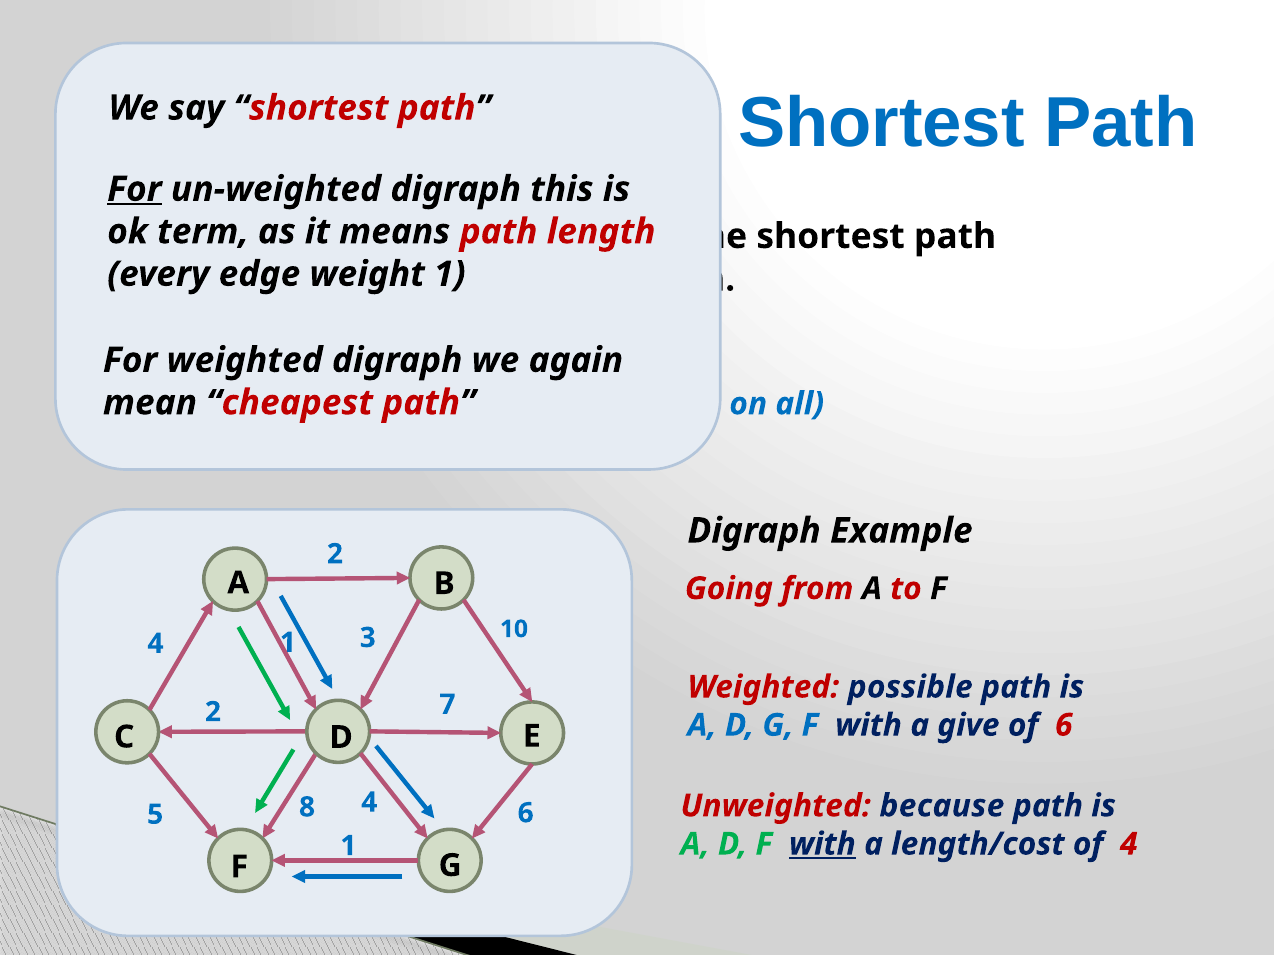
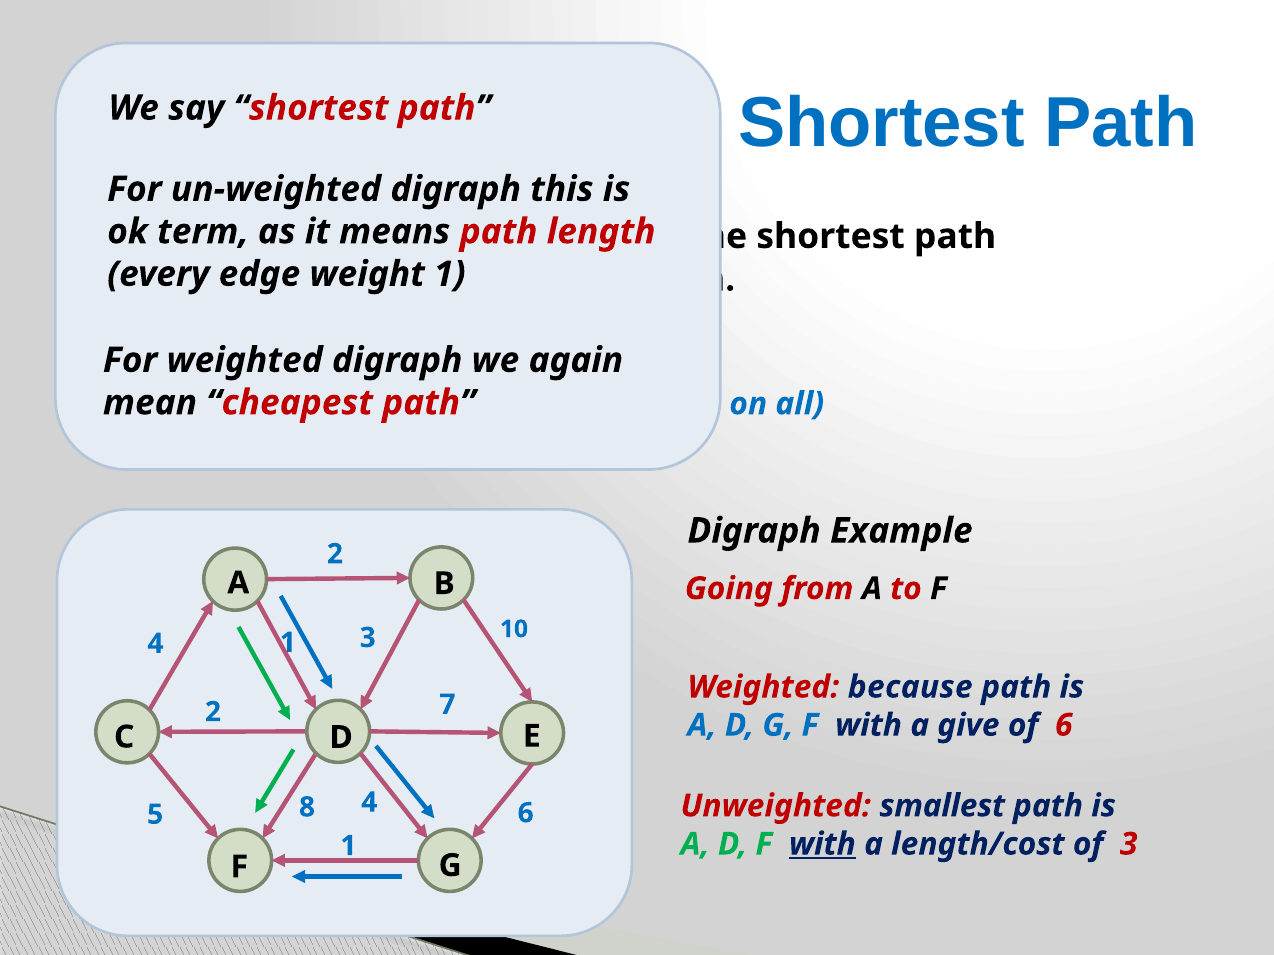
For underline: present -> none (134, 189)
possible: possible -> because (910, 687)
because: because -> smallest (942, 806)
of 4: 4 -> 3 (1129, 845)
